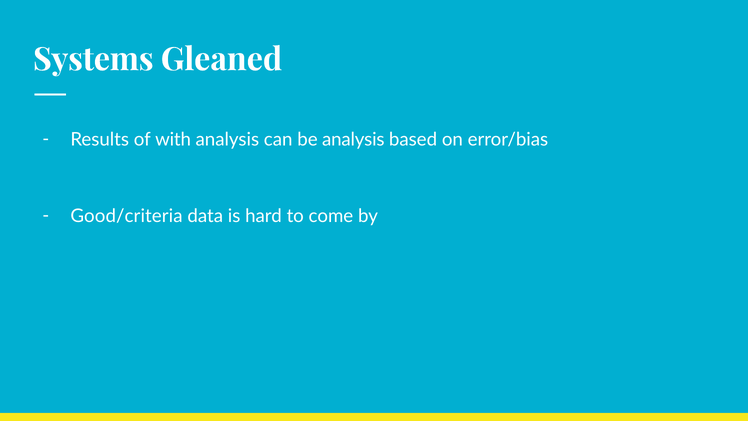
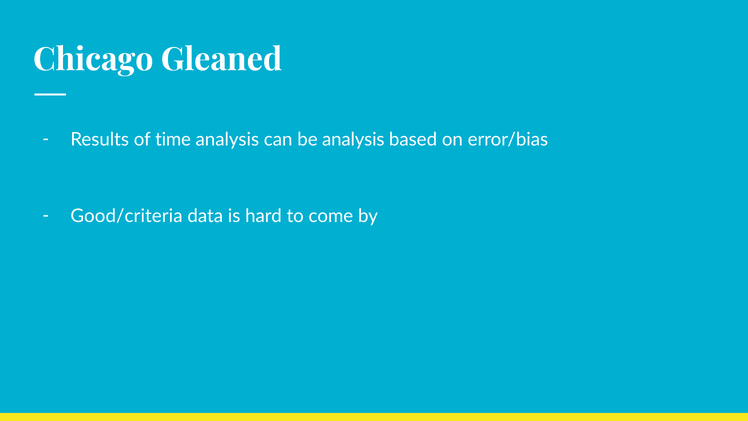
Systems: Systems -> Chicago (93, 60)
with: with -> time (173, 139)
